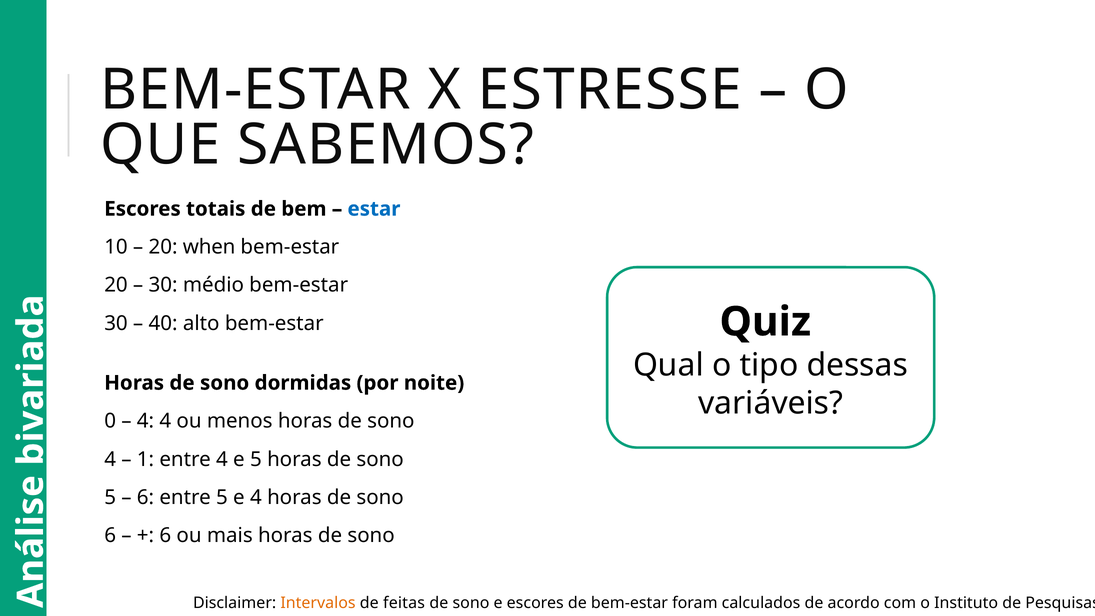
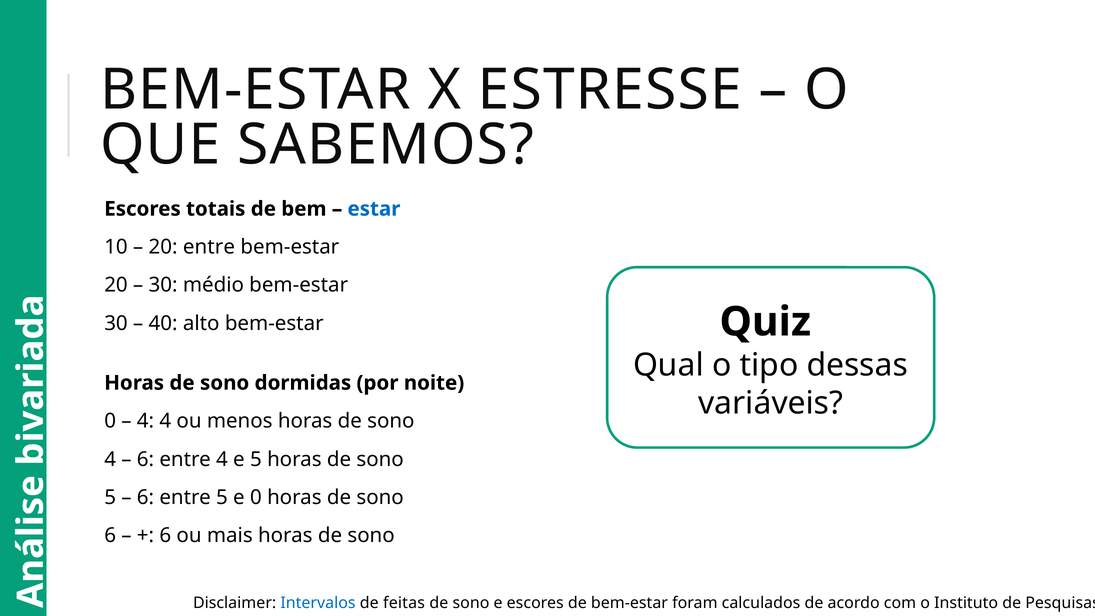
20 when: when -> entre (209, 247)
1: 1 -> 6 (145, 459)
e 4: 4 -> 0 (256, 497)
Intervalos colour: orange -> blue (318, 603)
